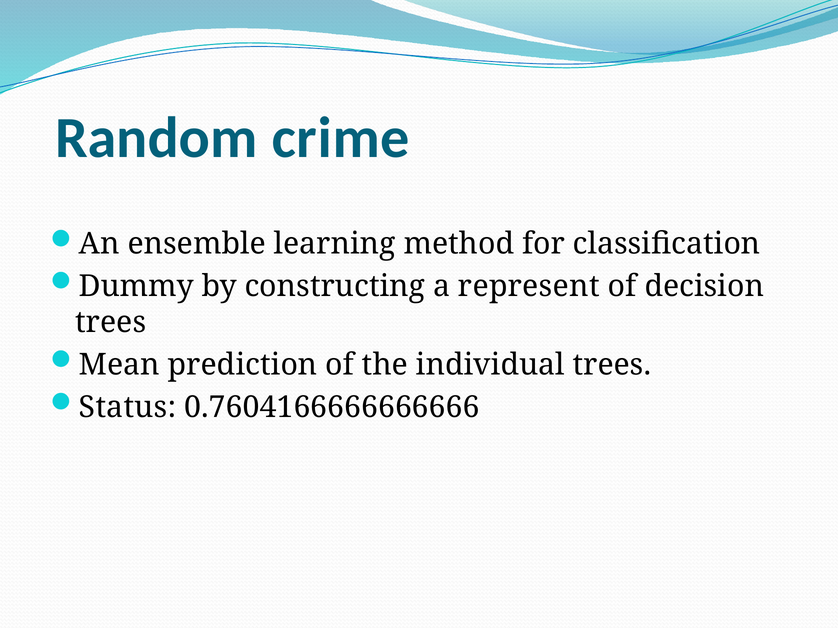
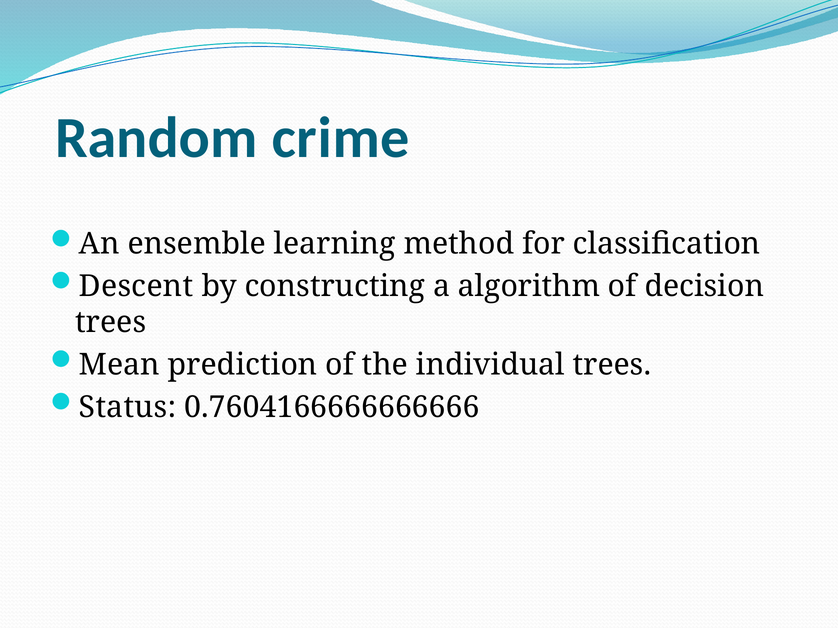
Dummy: Dummy -> Descent (136, 286)
represent: represent -> algorithm (529, 286)
